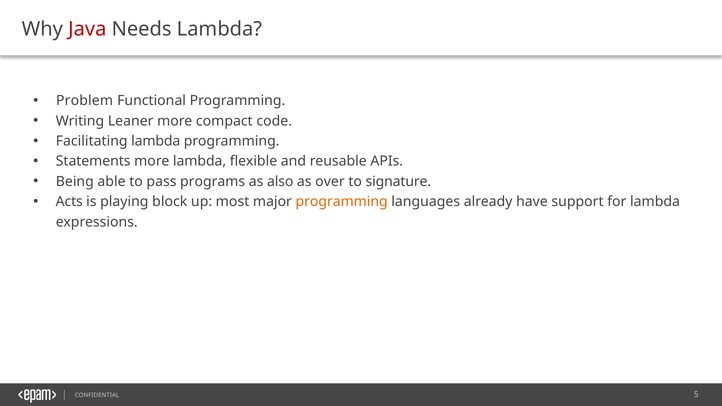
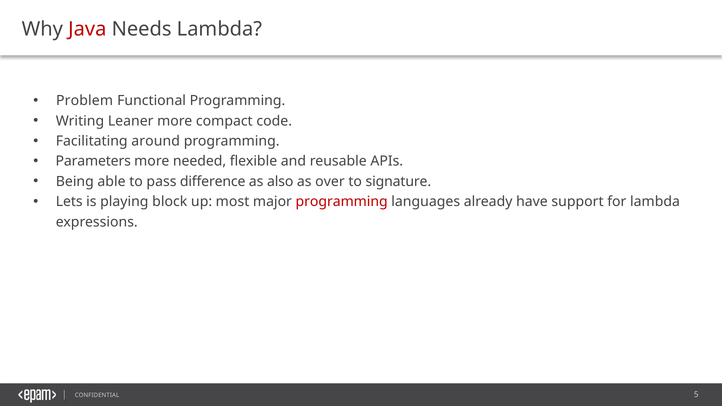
Facilitating lambda: lambda -> around (156, 141)
Statements: Statements -> Parameters (93, 161)
more lambda: lambda -> needed (200, 161)
programs: programs -> difference (213, 182)
Acts: Acts -> Lets (69, 202)
programming colour: orange -> red (342, 202)
